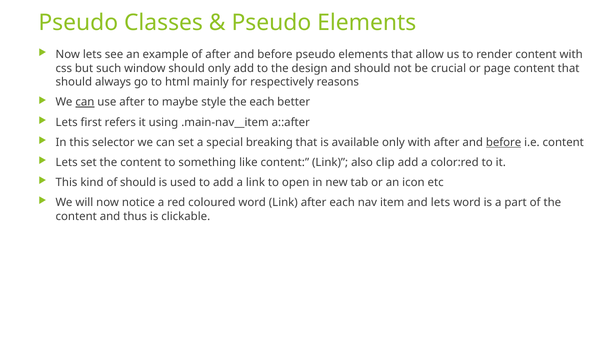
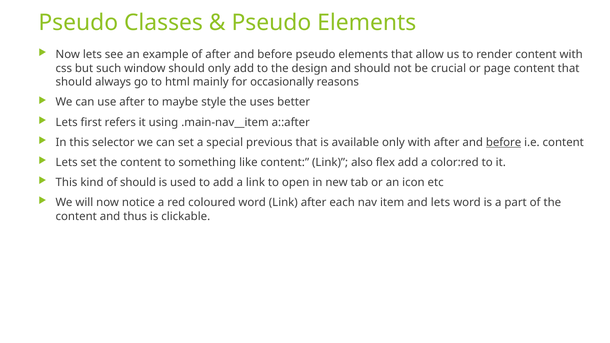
respectively: respectively -> occasionally (282, 82)
can underline: present -> none (85, 102)
the each: each -> uses (262, 102)
breaking: breaking -> previous (269, 142)
clip: clip -> flex (385, 162)
